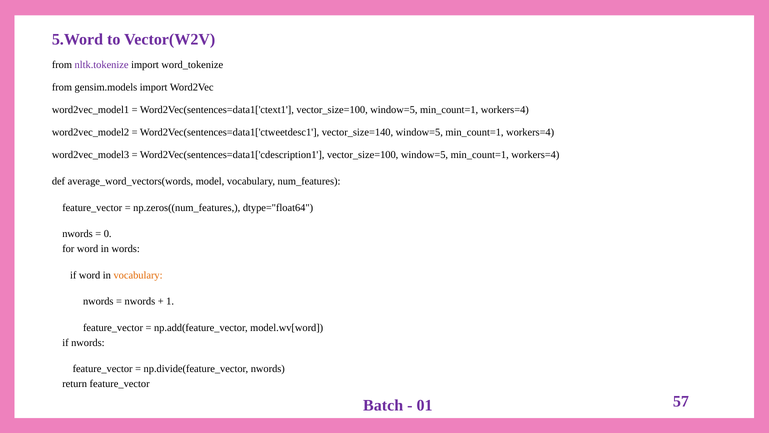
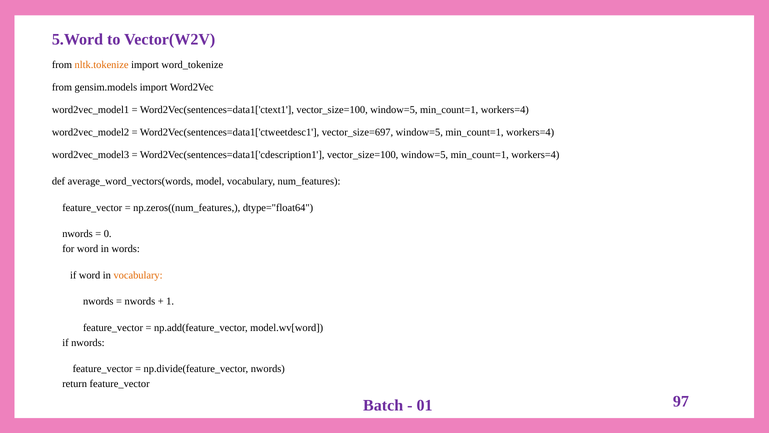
nltk.tokenize colour: purple -> orange (102, 65)
vector_size=140: vector_size=140 -> vector_size=697 (357, 132)
57: 57 -> 97 (681, 401)
